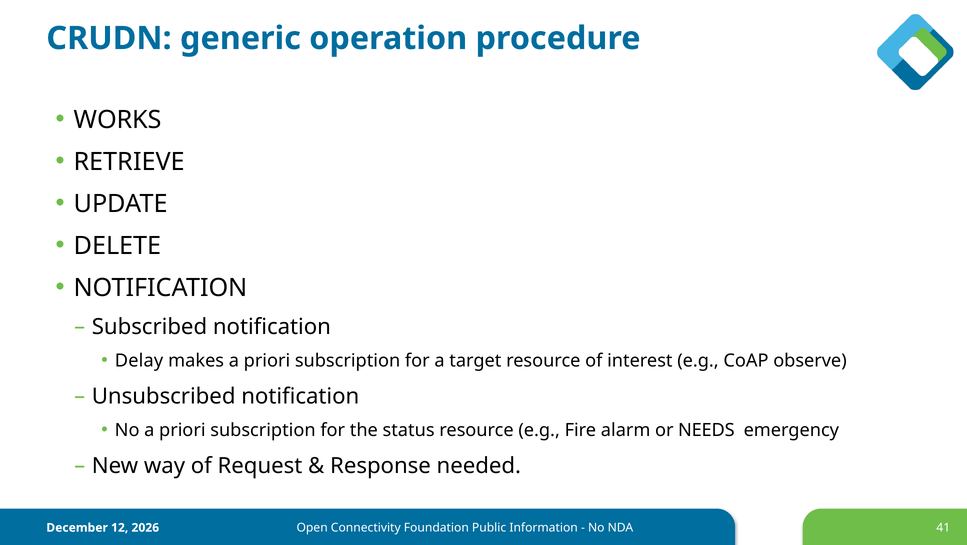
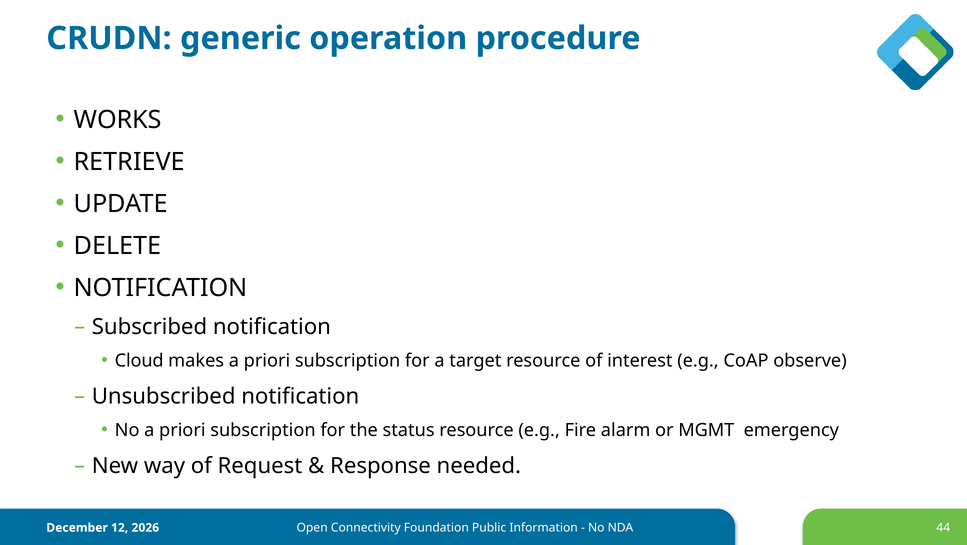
Delay: Delay -> Cloud (139, 361)
NEEDS: NEEDS -> MGMT (706, 431)
41: 41 -> 44 (943, 528)
